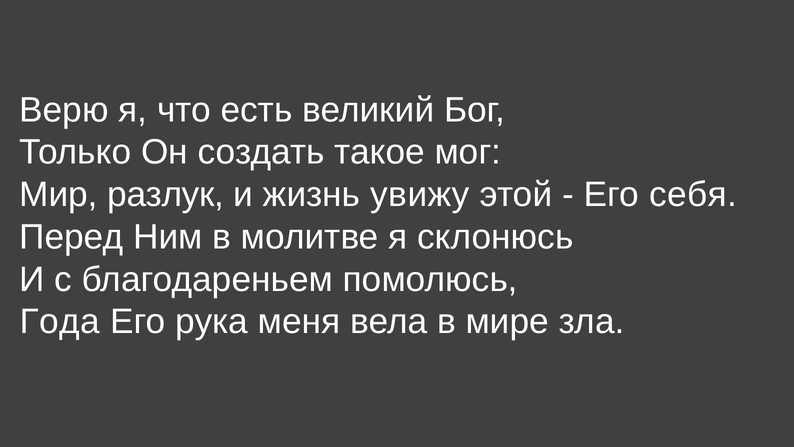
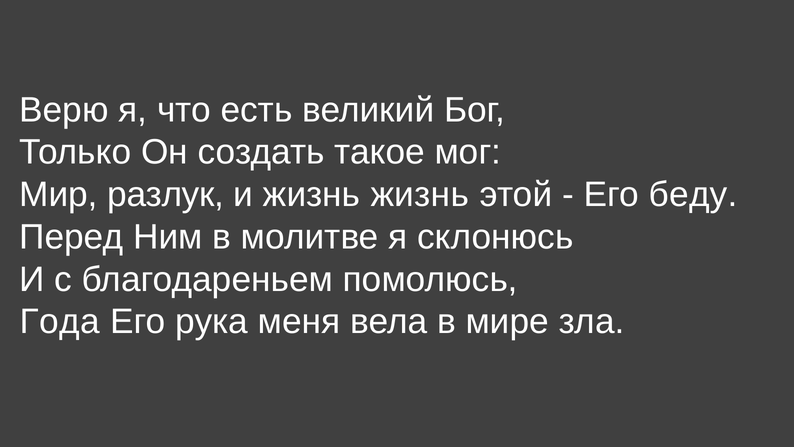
жизнь увижу: увижу -> жизнь (420, 195)
себя: себя -> беду (693, 195)
